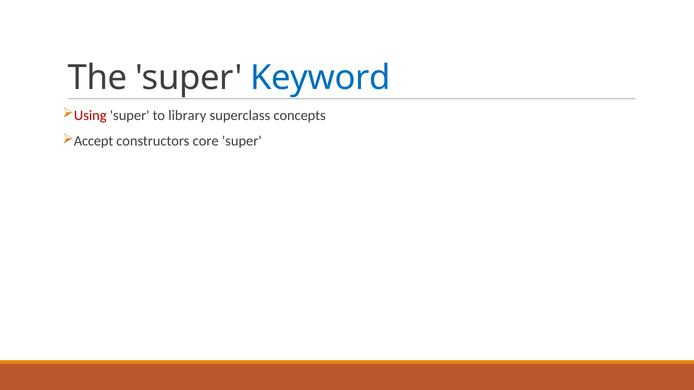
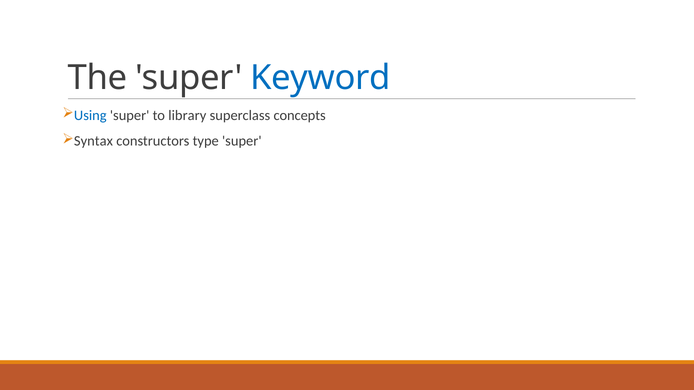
Using colour: red -> blue (90, 115)
Accept: Accept -> Syntax (93, 141)
core: core -> type (206, 141)
